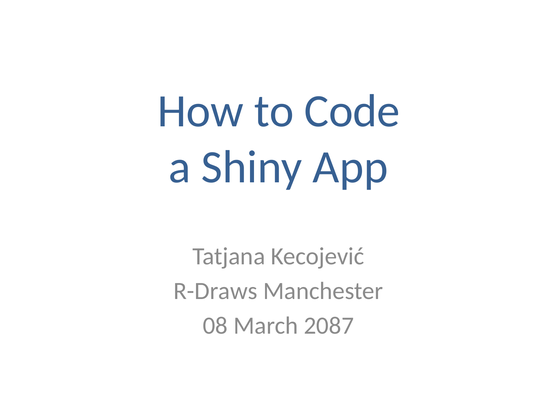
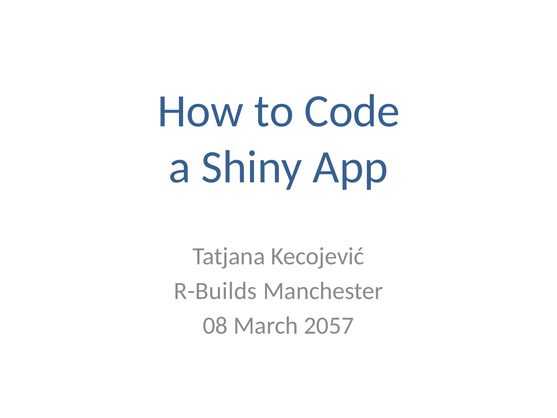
R-Draws: R-Draws -> R-Builds (215, 291)
2087: 2087 -> 2057 (329, 325)
